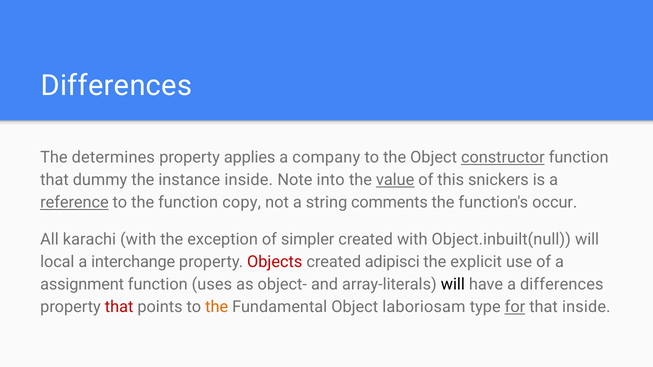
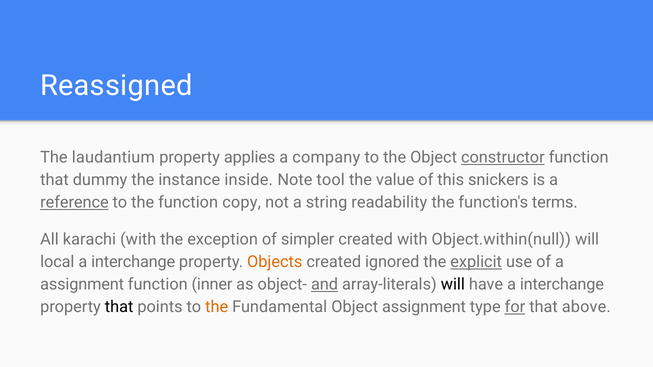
Differences: Differences -> Reassigned (116, 86)
determines: determines -> laudantium (113, 157)
into: into -> tool (331, 180)
value underline: present -> none (395, 180)
comments: comments -> readability (389, 202)
occur: occur -> terms (555, 202)
Object.inbuilt(null: Object.inbuilt(null -> Object.within(null (501, 240)
Objects colour: red -> orange (275, 262)
adipisci: adipisci -> ignored (392, 262)
explicit underline: none -> present (476, 262)
uses: uses -> inner (212, 285)
and underline: none -> present (325, 285)
have a differences: differences -> interchange (562, 285)
that colour: red -> black (119, 307)
Object laboriosam: laboriosam -> assignment (424, 307)
that inside: inside -> above (586, 307)
